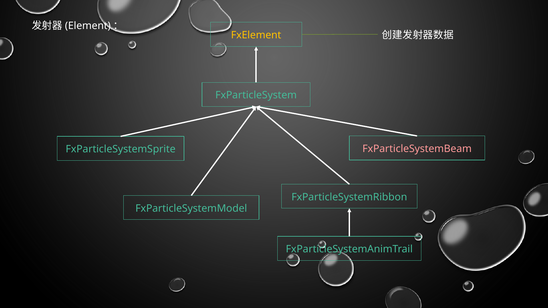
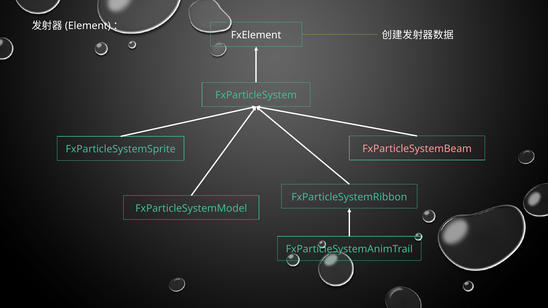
FxElement colour: yellow -> white (256, 35)
